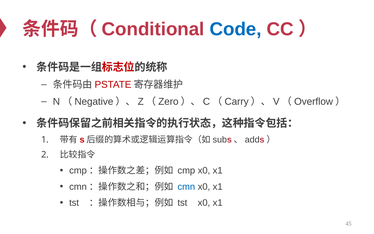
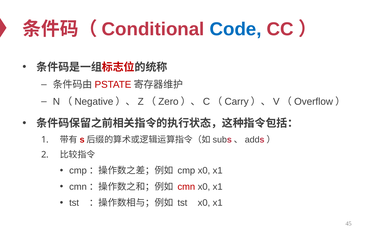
cmn colour: blue -> red (186, 187)
